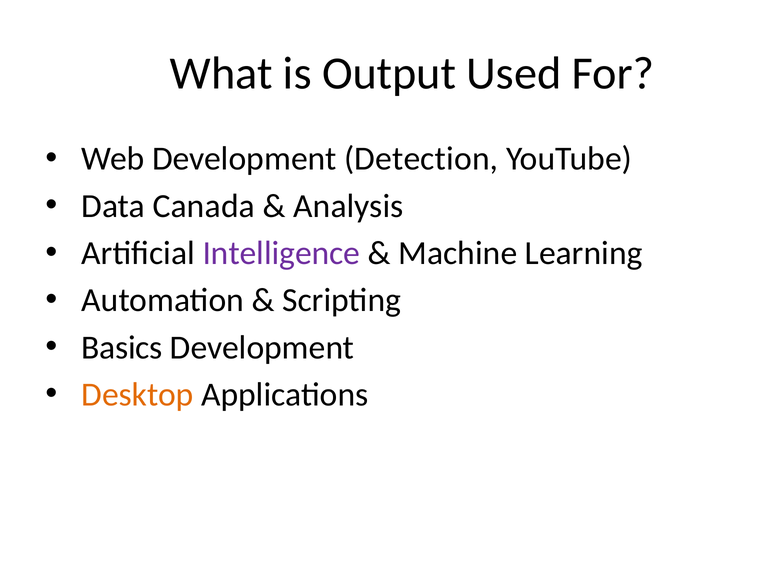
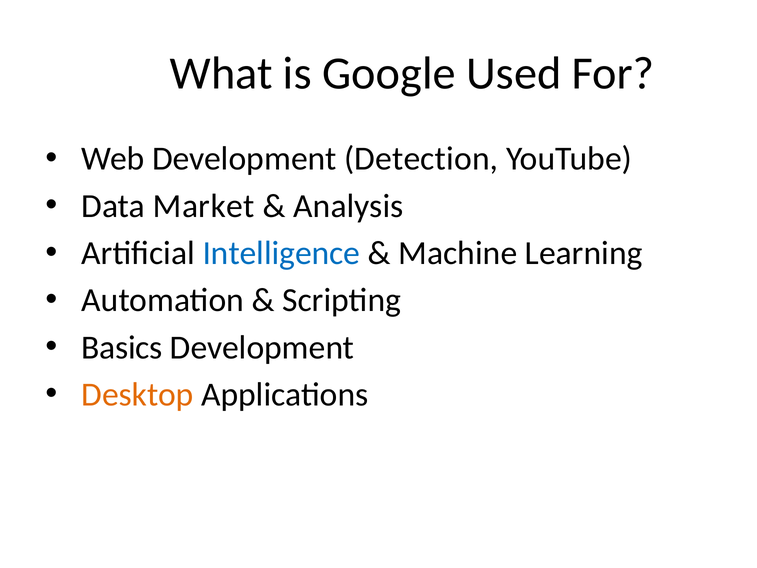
Output: Output -> Google (389, 73)
Canada: Canada -> Market (204, 206)
Intelligence colour: purple -> blue (281, 253)
